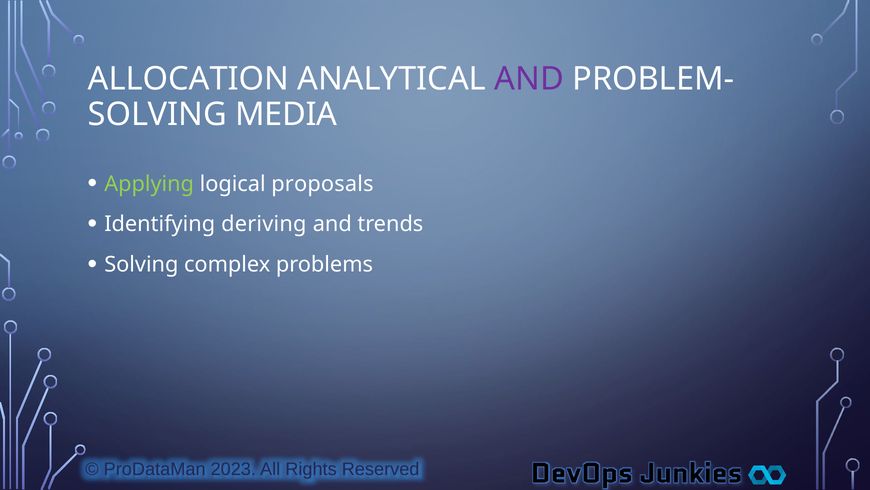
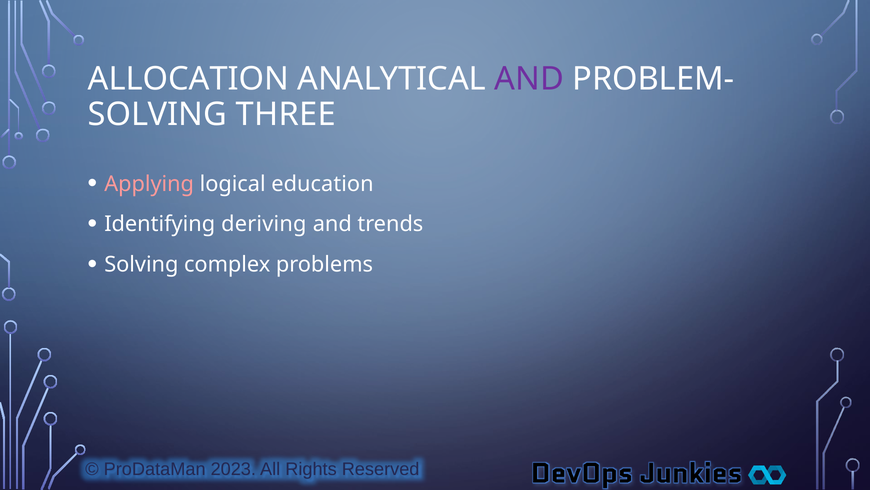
MEDIA: MEDIA -> THREE (286, 114)
Applying colour: light green -> pink (149, 184)
proposals: proposals -> education (322, 184)
